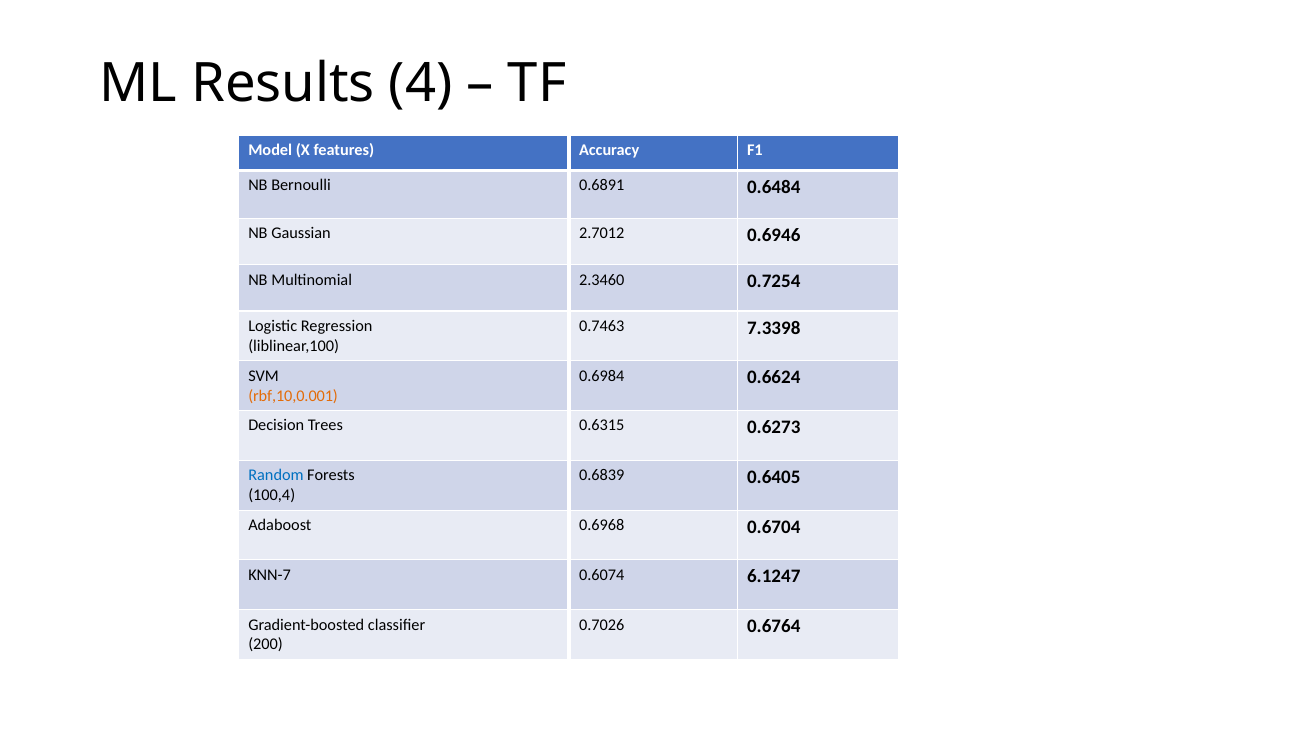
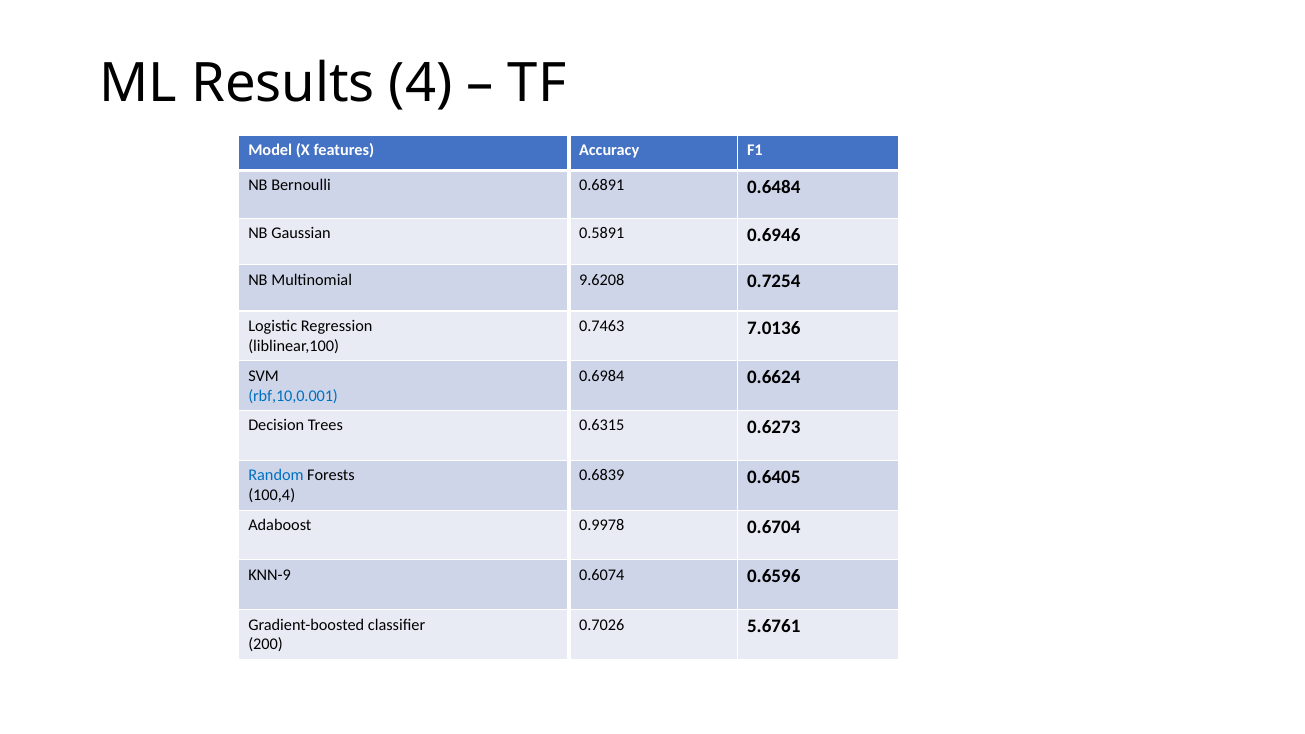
2.7012: 2.7012 -> 0.5891 (602, 233)
2.3460: 2.3460 -> 9.6208 (602, 280)
7.3398: 7.3398 -> 7.0136 (774, 328)
rbf,10,0.001 colour: orange -> blue (293, 396)
0.6968: 0.6968 -> 0.9978 (602, 525)
KNN-7: KNN-7 -> KNN-9 (270, 575)
6.1247: 6.1247 -> 0.6596 (774, 577)
0.6764: 0.6764 -> 5.6761 (774, 626)
